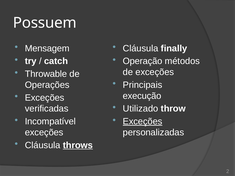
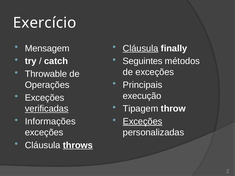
Possuem: Possuem -> Exercício (45, 23)
Cláusula underline: none -> present (141, 48)
Operação: Operação -> Seguintes (143, 61)
verificadas underline: none -> present (47, 109)
Utilizado: Utilizado -> Tipagem (141, 109)
Incompatível: Incompatível -> Informações (50, 122)
